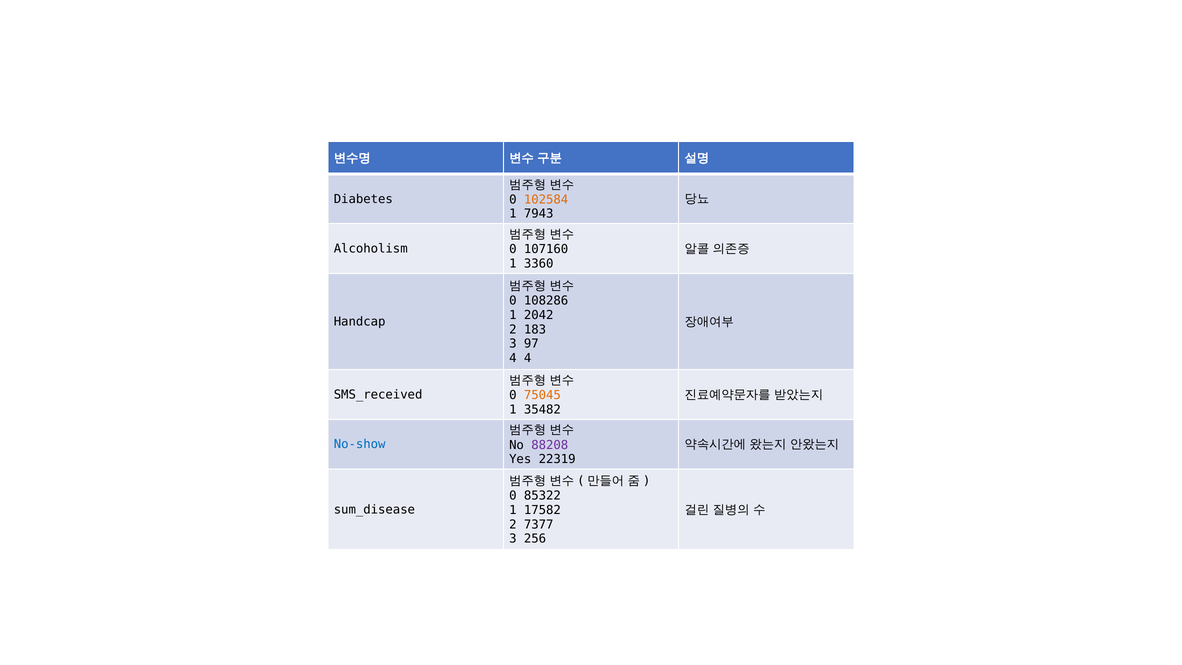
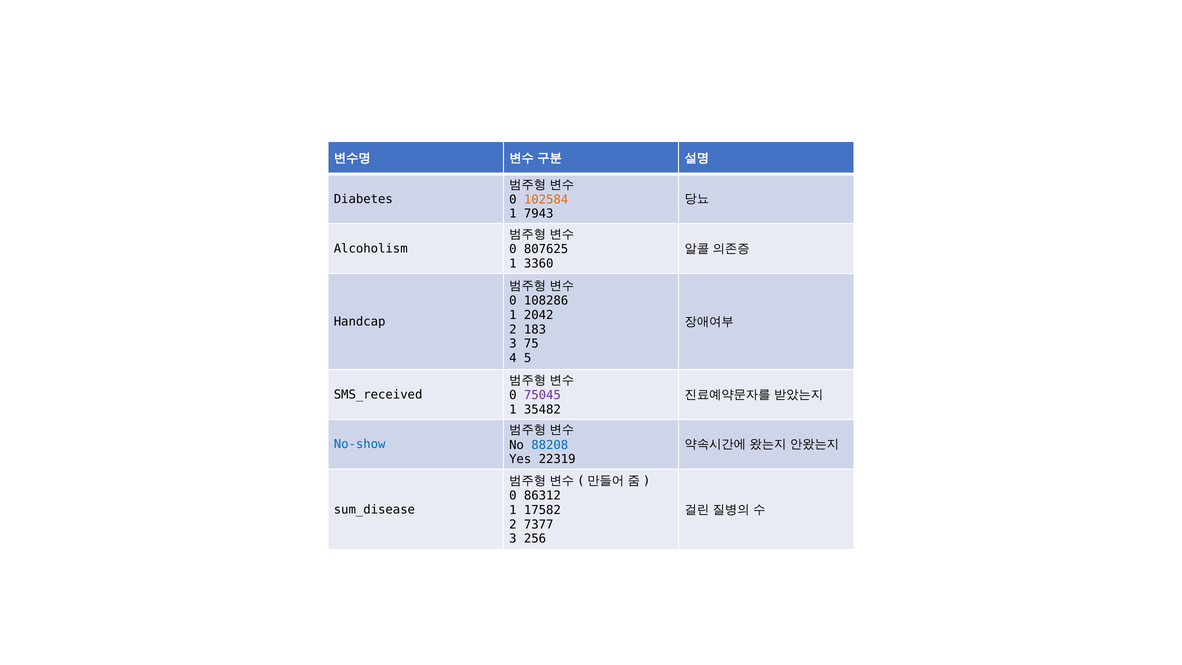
107160: 107160 -> 807625 (546, 249)
97: 97 -> 75 (531, 344)
4 4: 4 -> 5 (528, 358)
75045 colour: orange -> purple (542, 395)
88208 colour: purple -> blue (550, 445)
85322: 85322 -> 86312 (542, 496)
